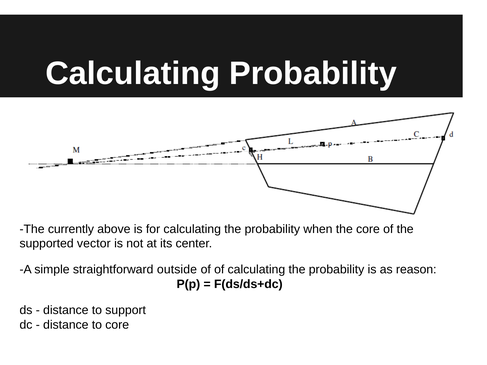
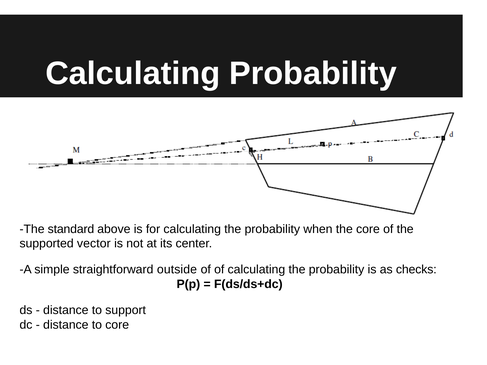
currently: currently -> standard (71, 229)
reason: reason -> checks (416, 270)
